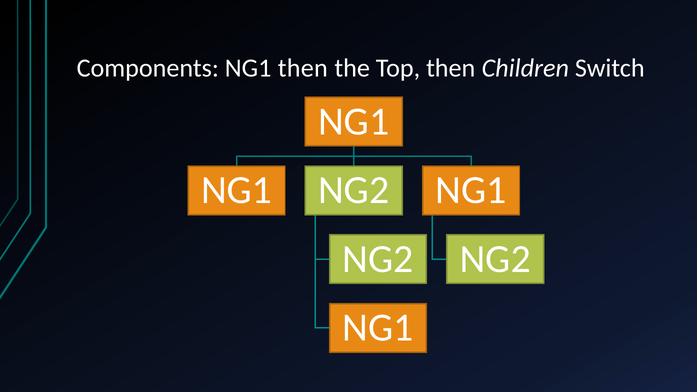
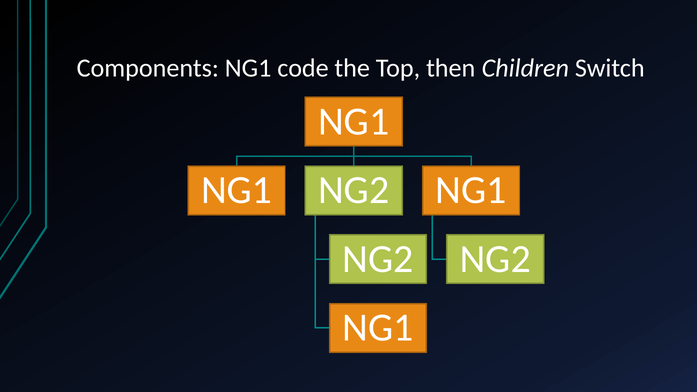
NG1 then: then -> code (303, 68)
